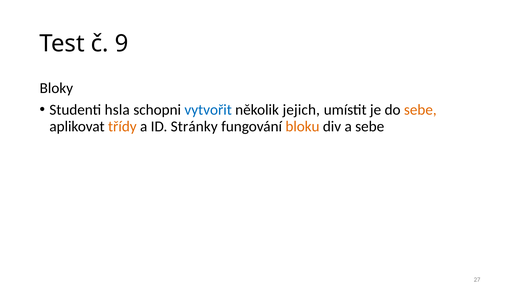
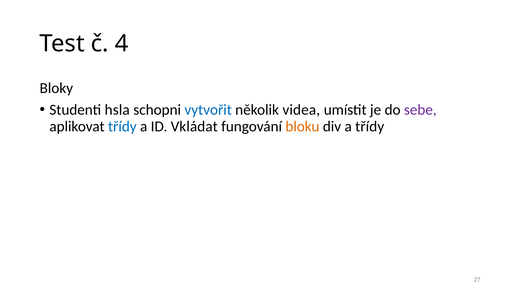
9: 9 -> 4 (122, 44)
jejich: jejich -> videa (301, 110)
sebe colour: orange -> purple (420, 110)
třídy colour: orange -> blue (122, 126)
Stránky: Stránky -> Vkládat (194, 126)
a sebe: sebe -> třídy (370, 126)
